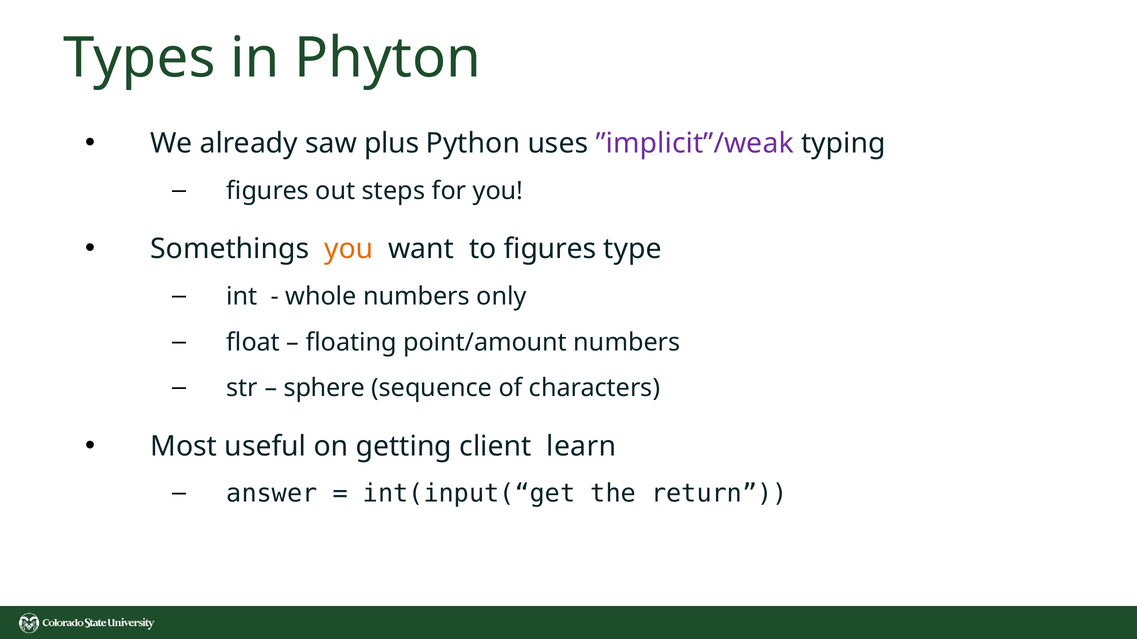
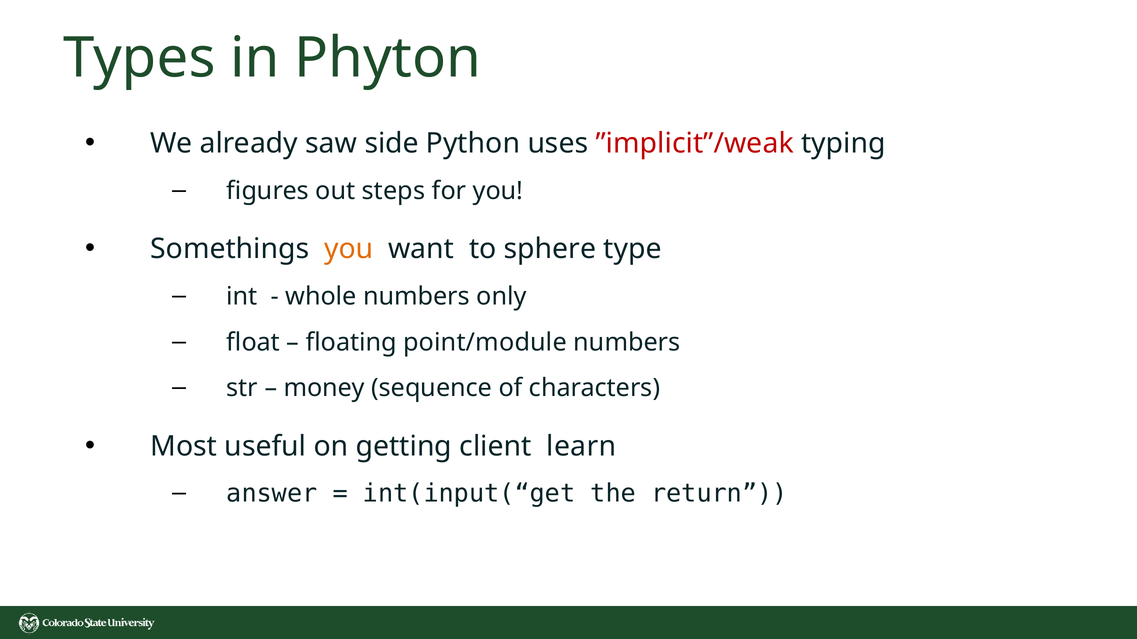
plus: plus -> side (392, 143)
”implicit”/weak colour: purple -> red (695, 143)
to figures: figures -> sphere (550, 249)
point/amount: point/amount -> point/module (485, 343)
sphere: sphere -> money (324, 388)
